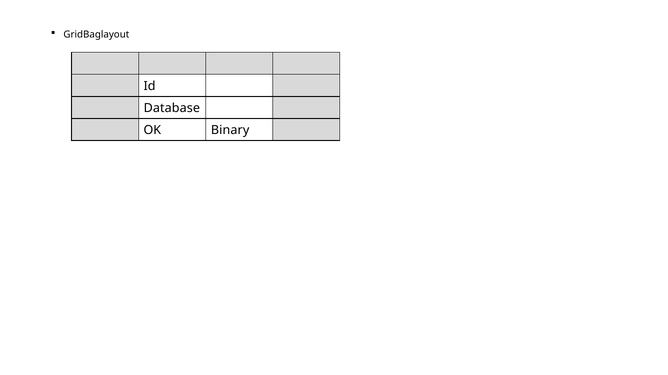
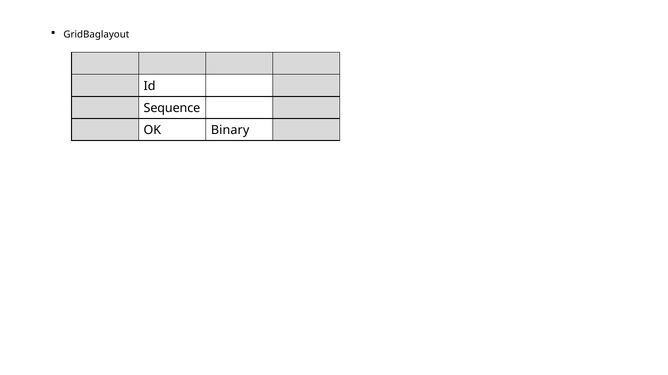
Database: Database -> Sequence (172, 108)
